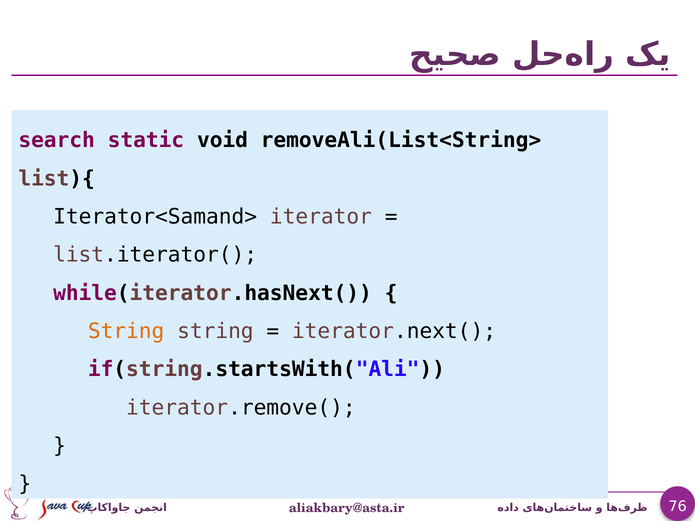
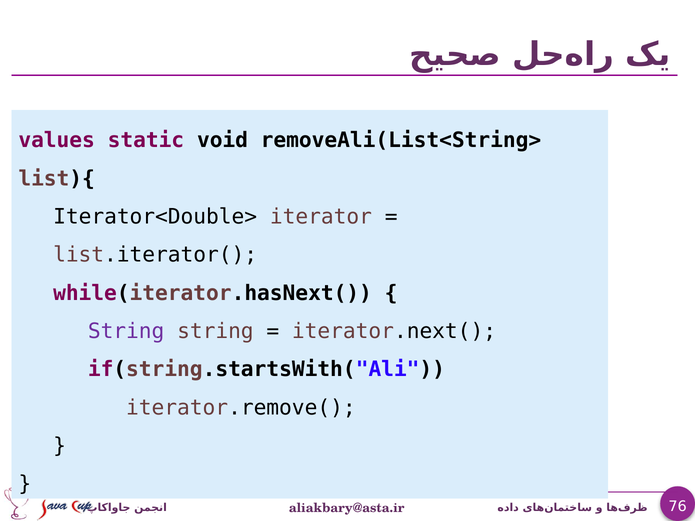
search: search -> values (57, 140)
Iterator<Samand>: Iterator<Samand> -> Iterator<Double> (155, 217)
String colour: orange -> purple (126, 331)
